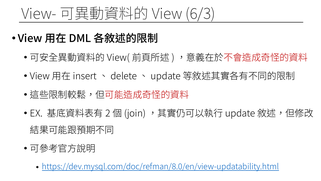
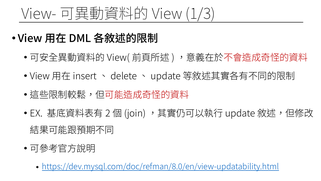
6/3: 6/3 -> 1/3 (200, 14)
